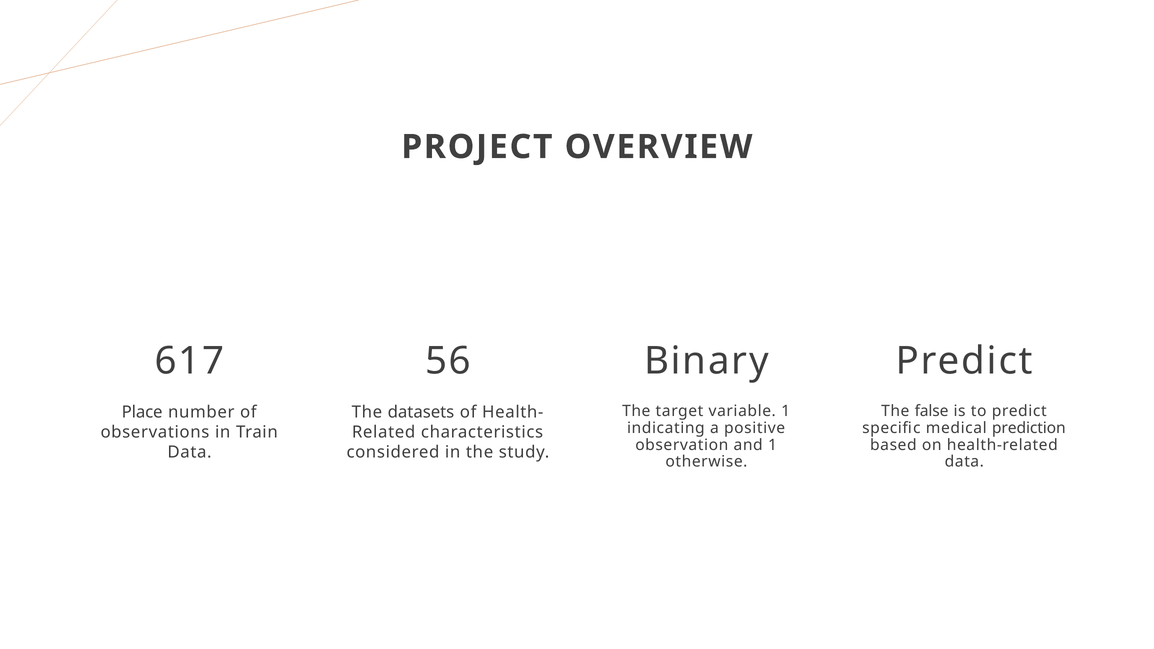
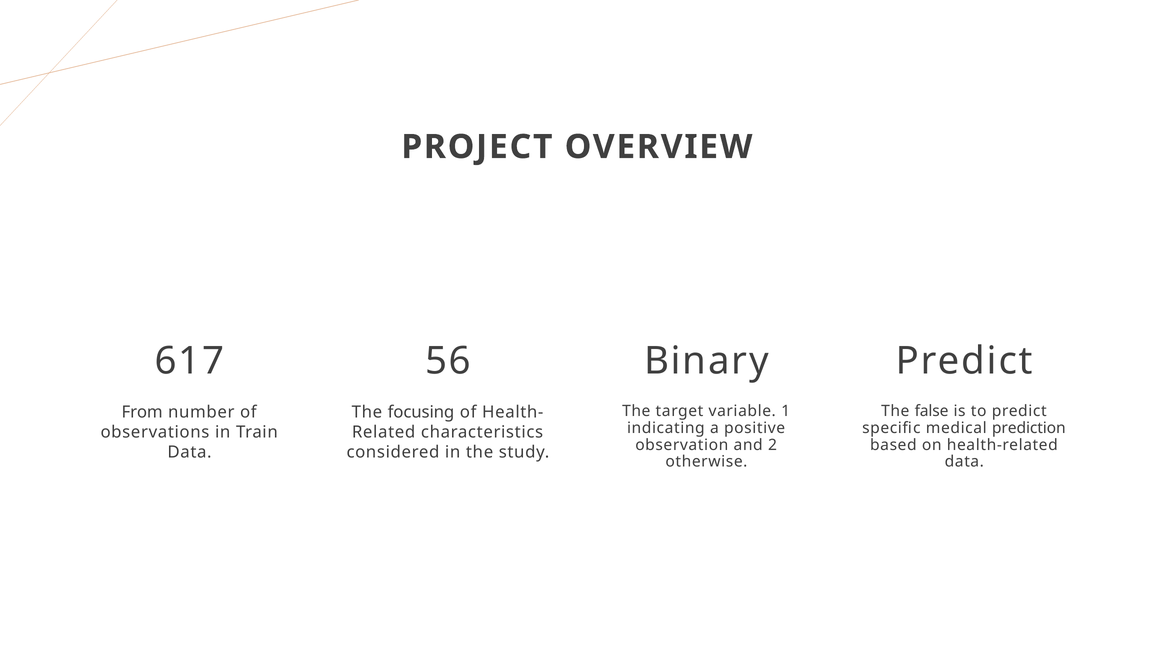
Place: Place -> From (142, 412)
datasets: datasets -> focusing (421, 412)
and 1: 1 -> 2 (773, 445)
